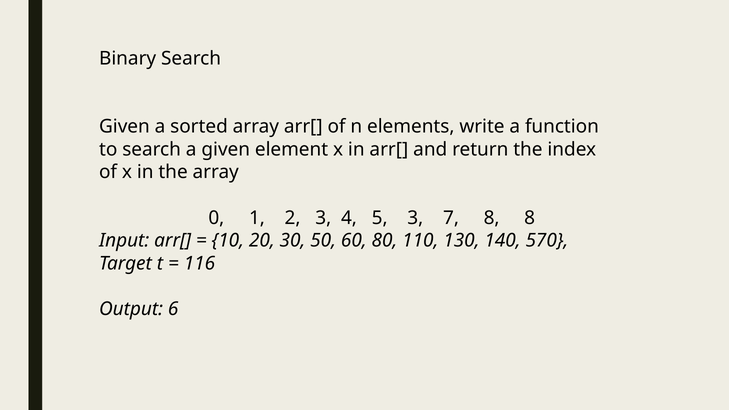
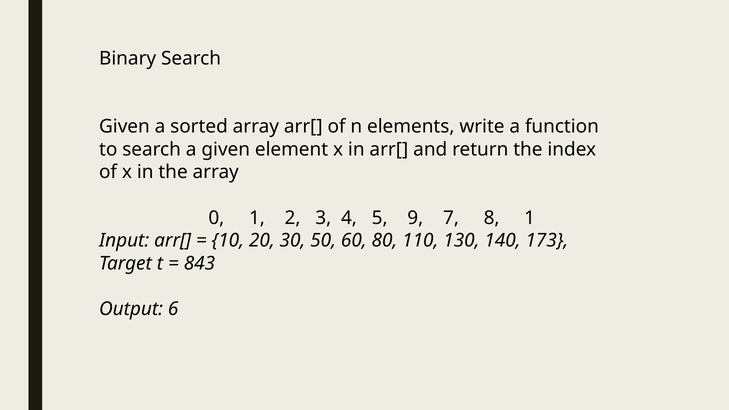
5 3: 3 -> 9 (415, 218)
8 8: 8 -> 1 (530, 218)
570: 570 -> 173 (547, 241)
116: 116 -> 843 (199, 263)
